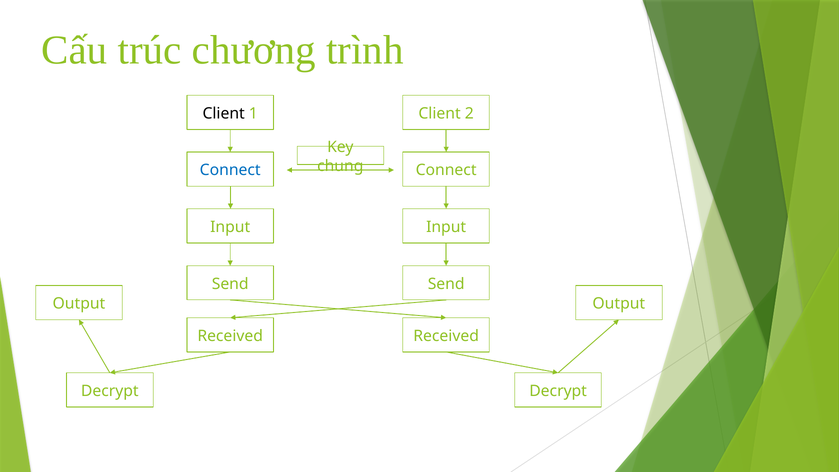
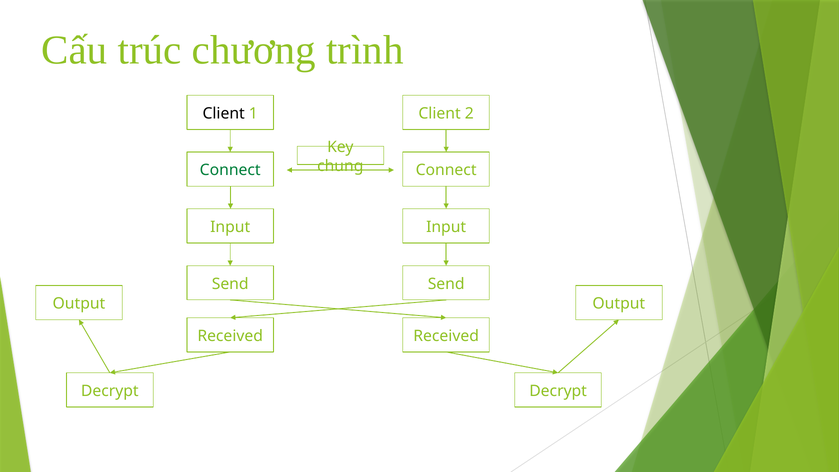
Connect colour: blue -> green (230, 170)
